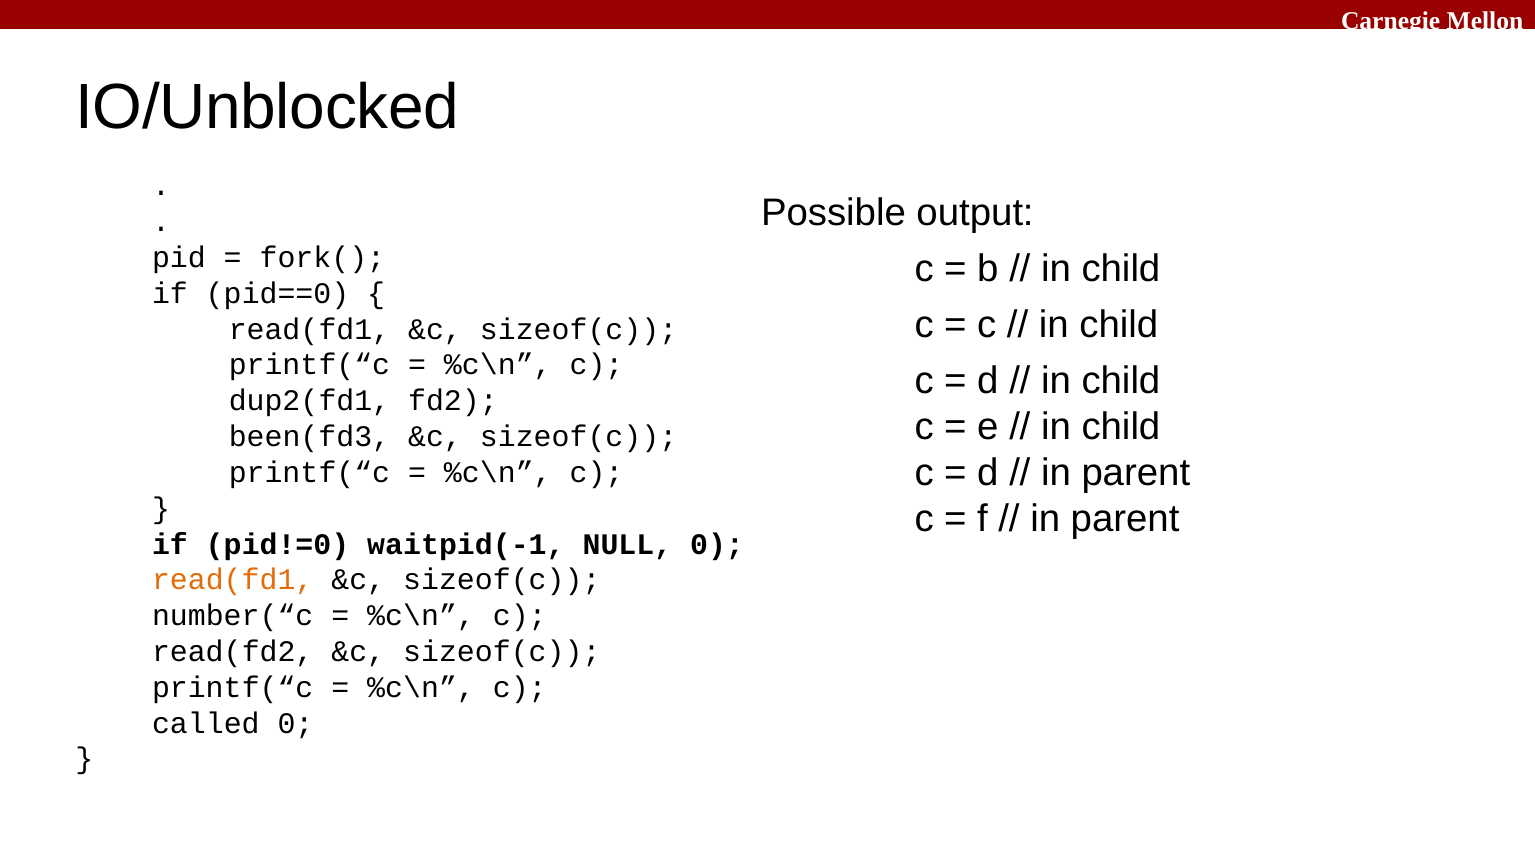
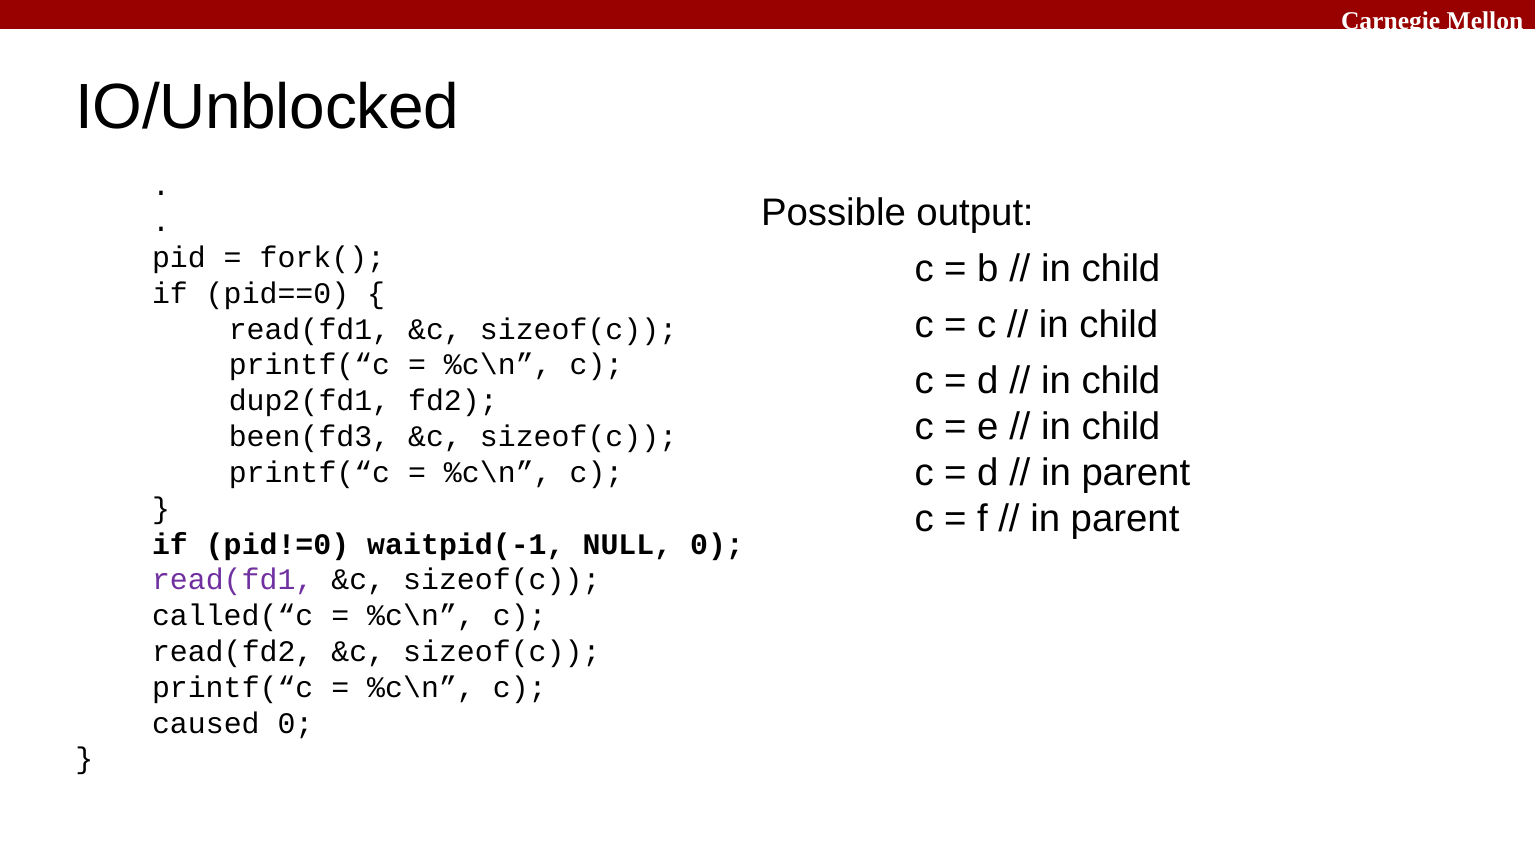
read(fd1 colour: orange -> purple (233, 580)
number(“c: number(“c -> called(“c (233, 616)
called: called -> caused (206, 724)
